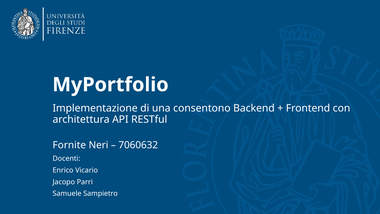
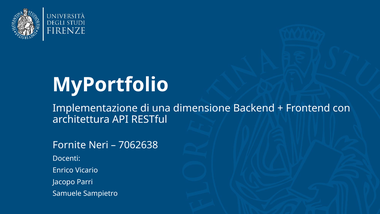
consentono: consentono -> dimensione (202, 108)
7060632: 7060632 -> 7062638 (138, 145)
